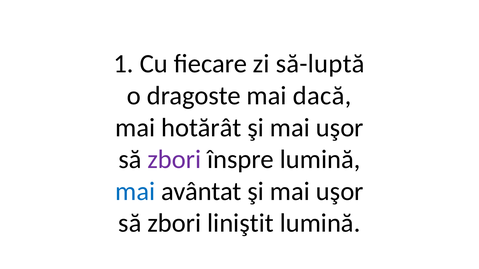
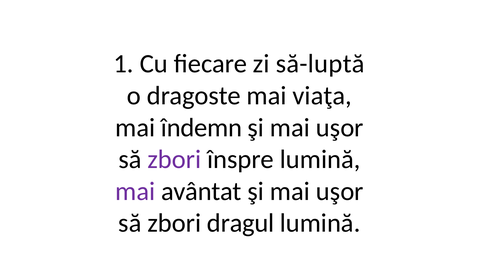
dacă: dacă -> viaţa (322, 96)
hotărât: hotărât -> îndemn (201, 128)
mai colour: blue -> purple (135, 192)
liniştit: liniştit -> dragul (241, 224)
